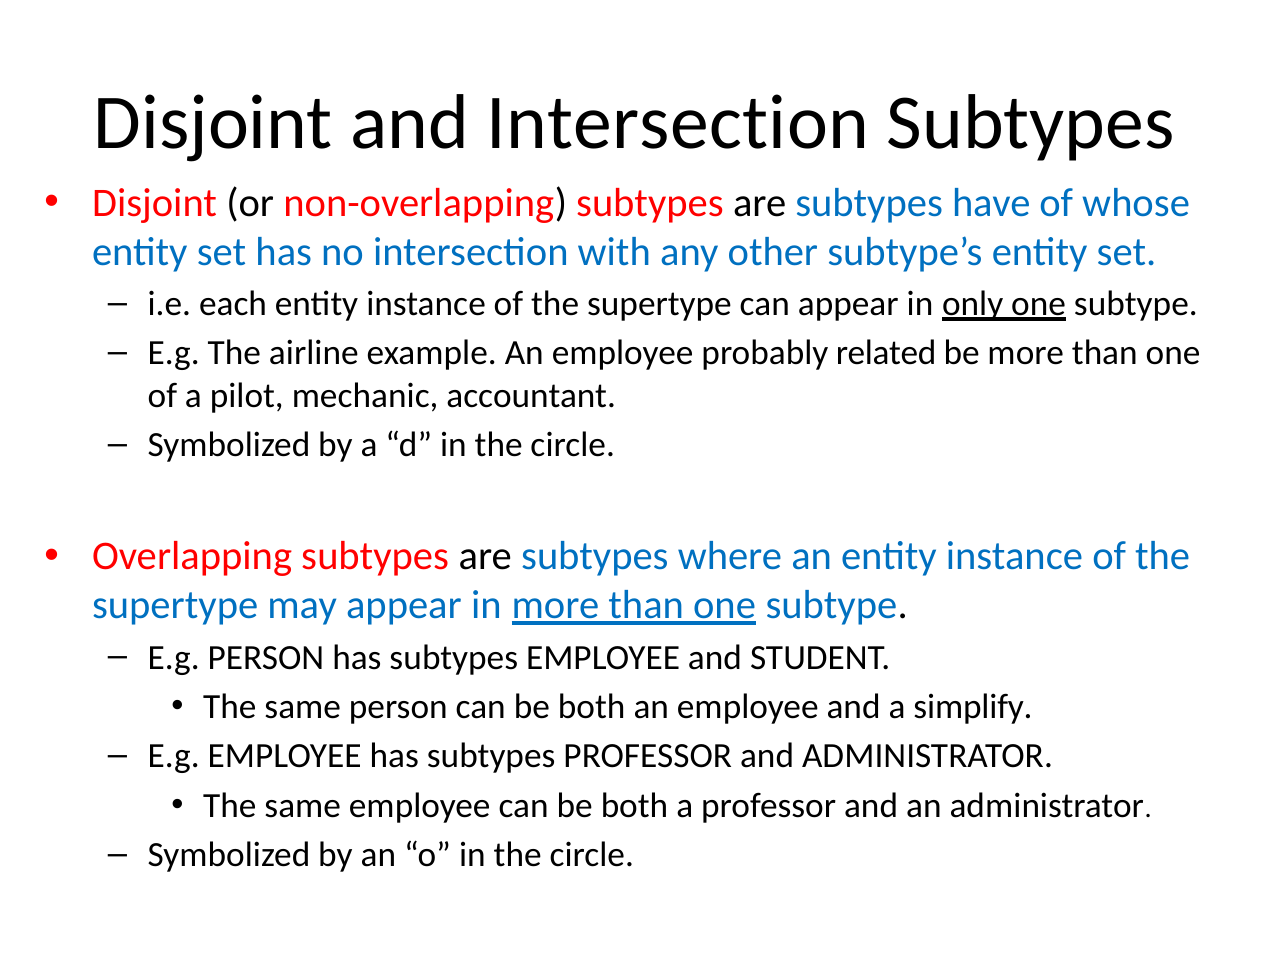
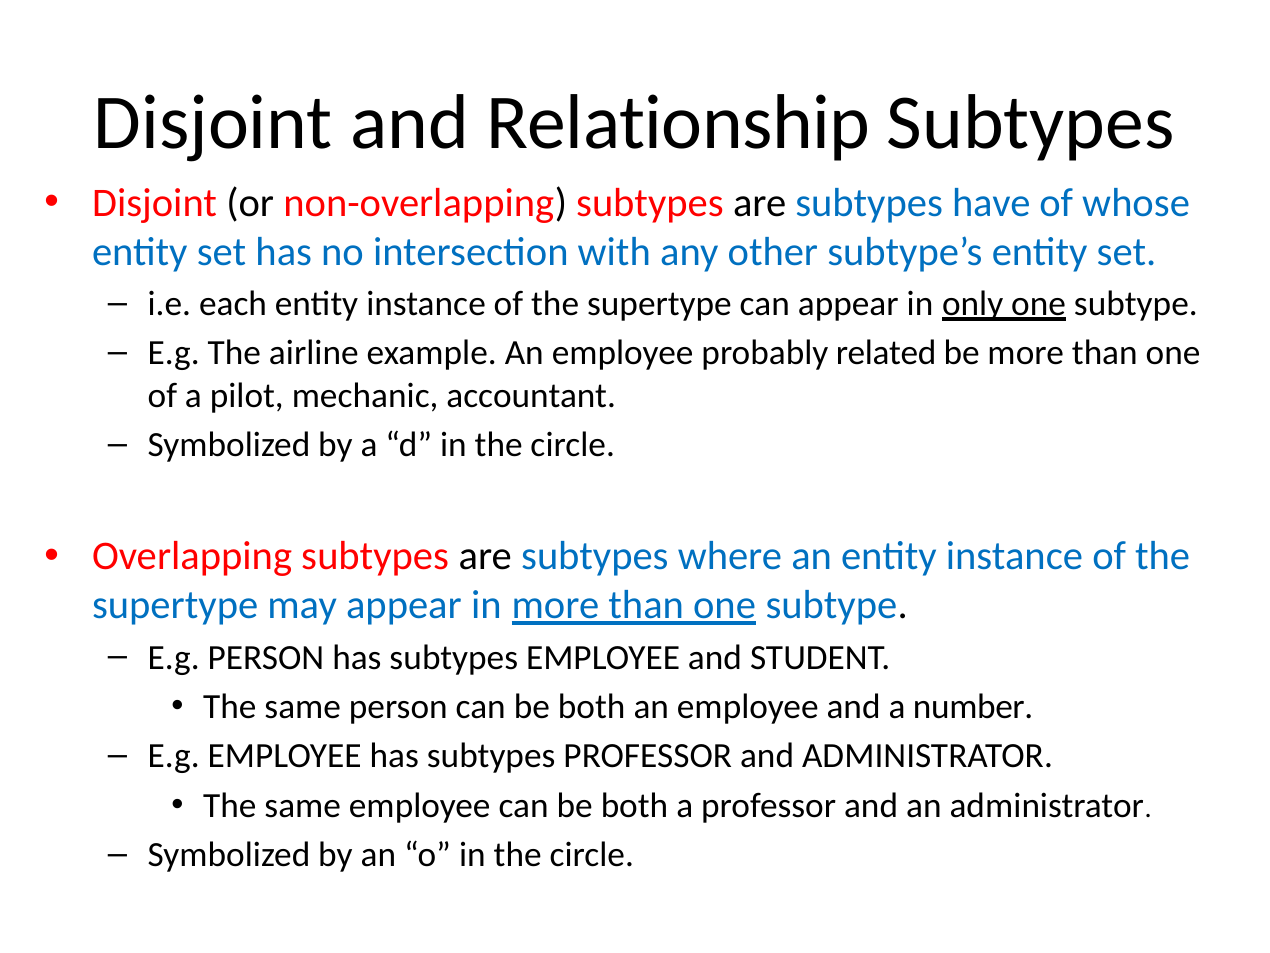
and Intersection: Intersection -> Relationship (678, 123)
simplify: simplify -> number (973, 707)
